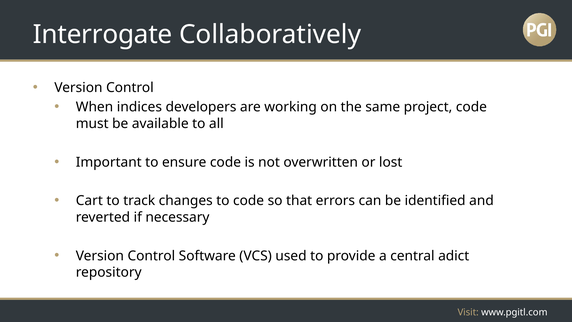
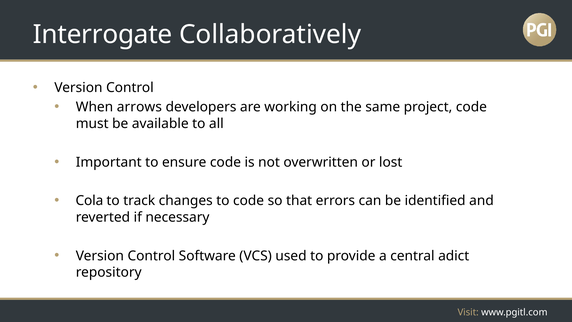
indices: indices -> arrows (139, 107)
Cart: Cart -> Cola (89, 201)
